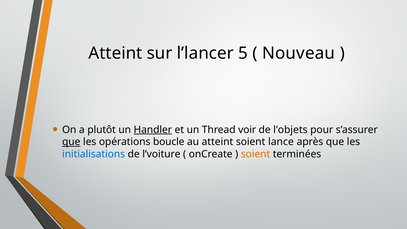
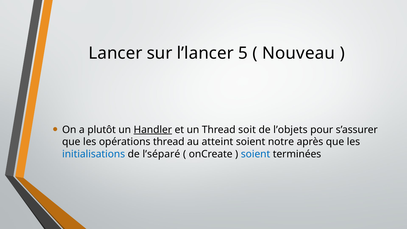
Atteint: Atteint -> Lancer (116, 53)
voir: voir -> soit (247, 130)
que underline: present -> none (71, 142)
opérations boucle: boucle -> thread (169, 142)
lance: lance -> notre (281, 142)
l’voiture: l’voiture -> l’séparé (161, 154)
soient colour: orange -> blue (256, 154)
